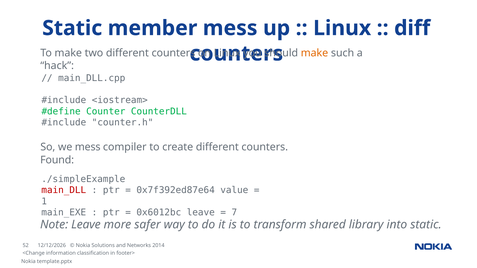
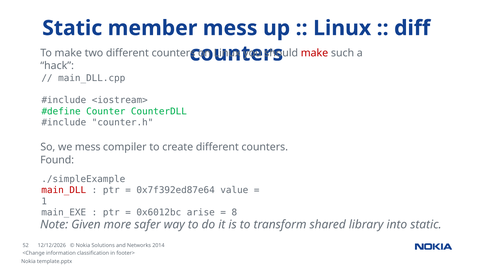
make colour: orange -> red (314, 53)
0x6012bc leave: leave -> arise (201, 213)
7: 7 -> 8 (234, 213)
Note Leave: Leave -> Given (86, 225)
